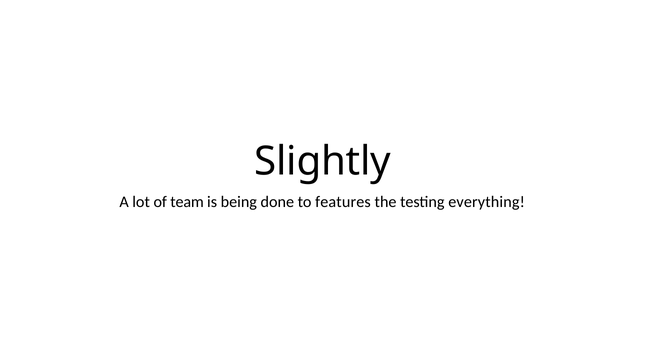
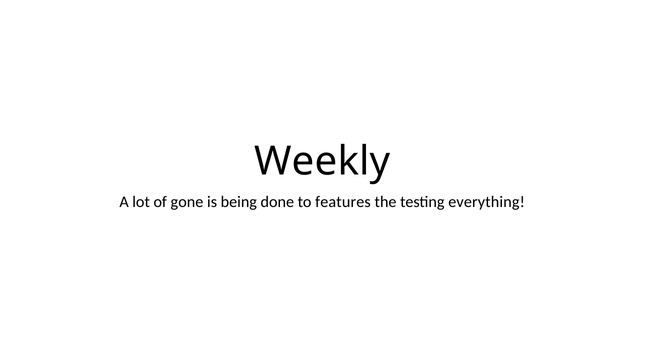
Slightly: Slightly -> Weekly (322, 161)
team: team -> gone (187, 202)
